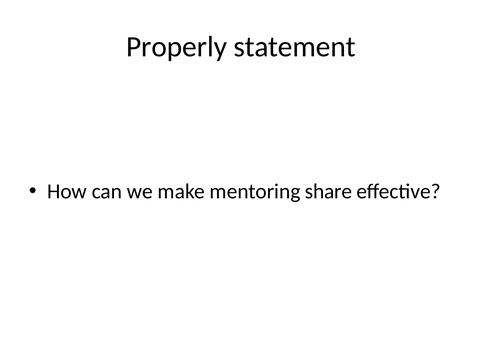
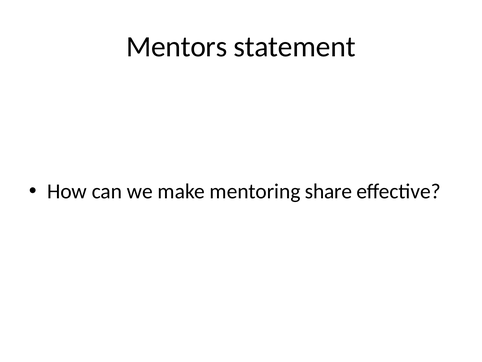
Properly: Properly -> Mentors (177, 47)
